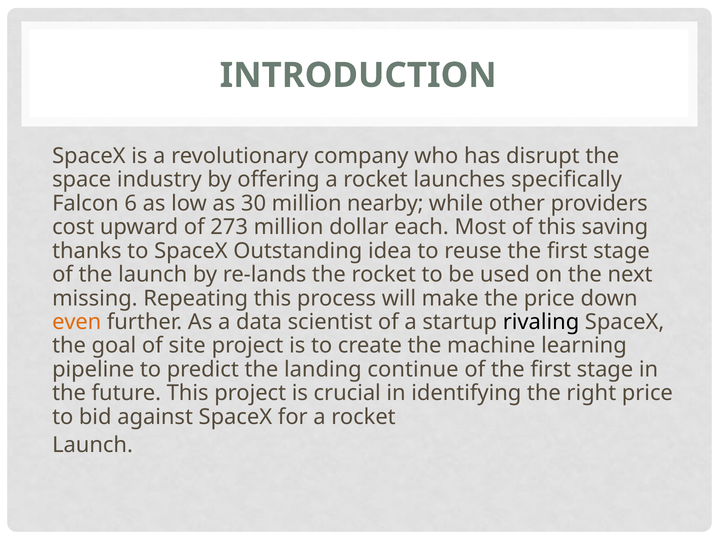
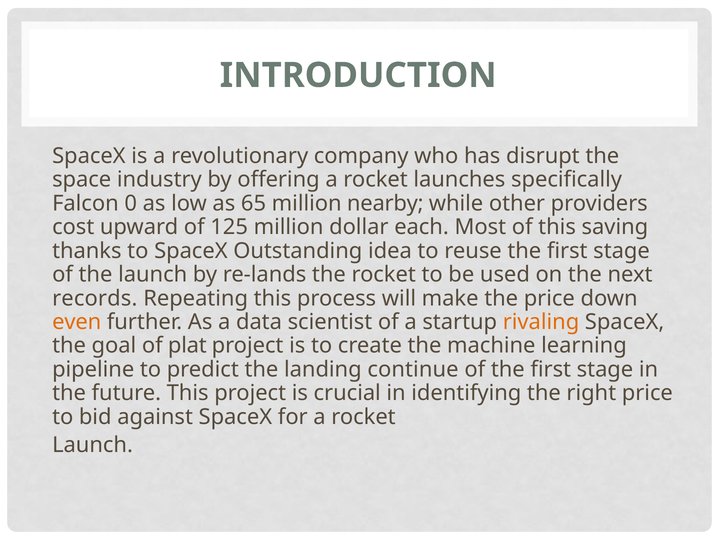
6: 6 -> 0 (131, 204)
30: 30 -> 65 (254, 204)
273: 273 -> 125 (229, 227)
missing: missing -> records (95, 298)
rivaling colour: black -> orange (541, 322)
site: site -> plat (187, 346)
